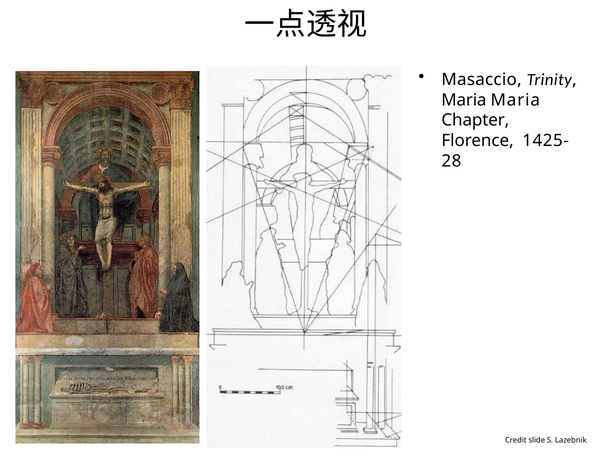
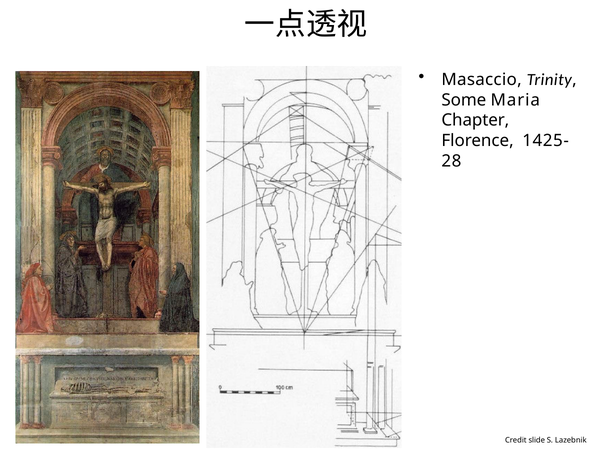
Maria: Maria -> Some (464, 100)
